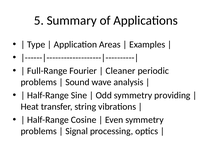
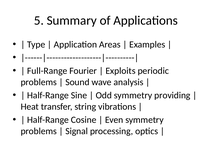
Cleaner: Cleaner -> Exploits (121, 71)
